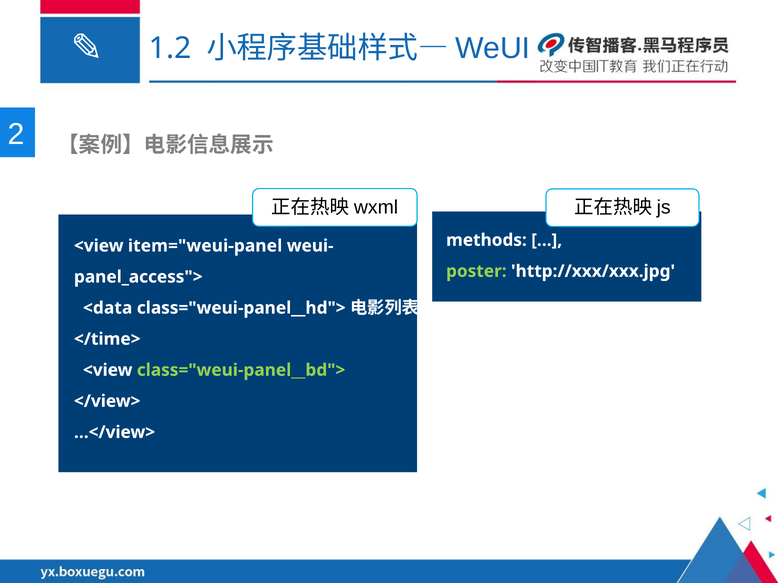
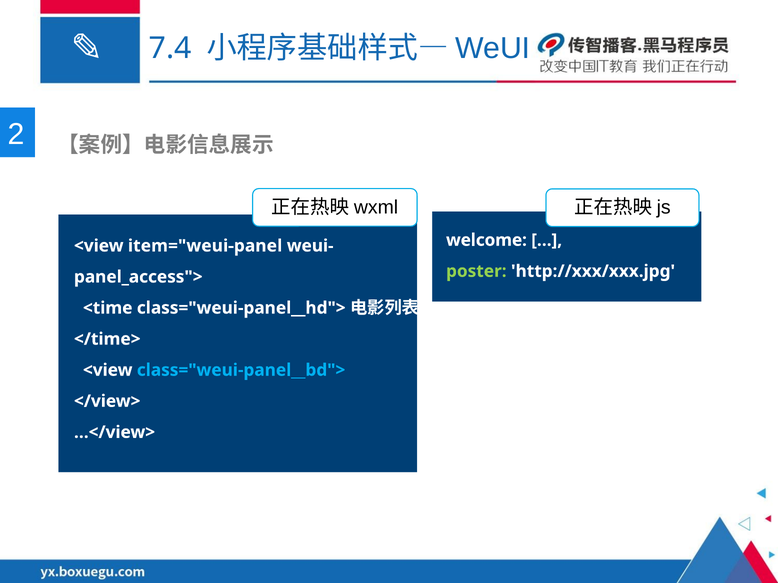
1.2: 1.2 -> 7.4 (170, 48)
methods: methods -> welcome (486, 240)
<data: <data -> <time (108, 308)
class="weui-panel__bd"> colour: light green -> light blue (241, 370)
